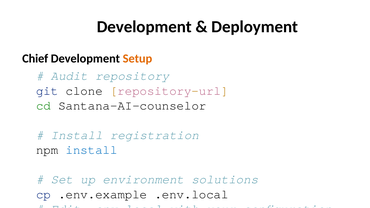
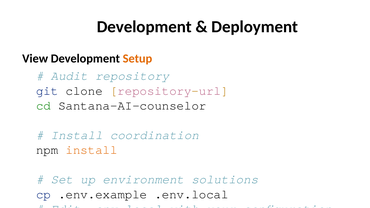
Chief: Chief -> View (35, 59)
registration: registration -> coordination (155, 135)
install colour: blue -> orange (92, 150)
